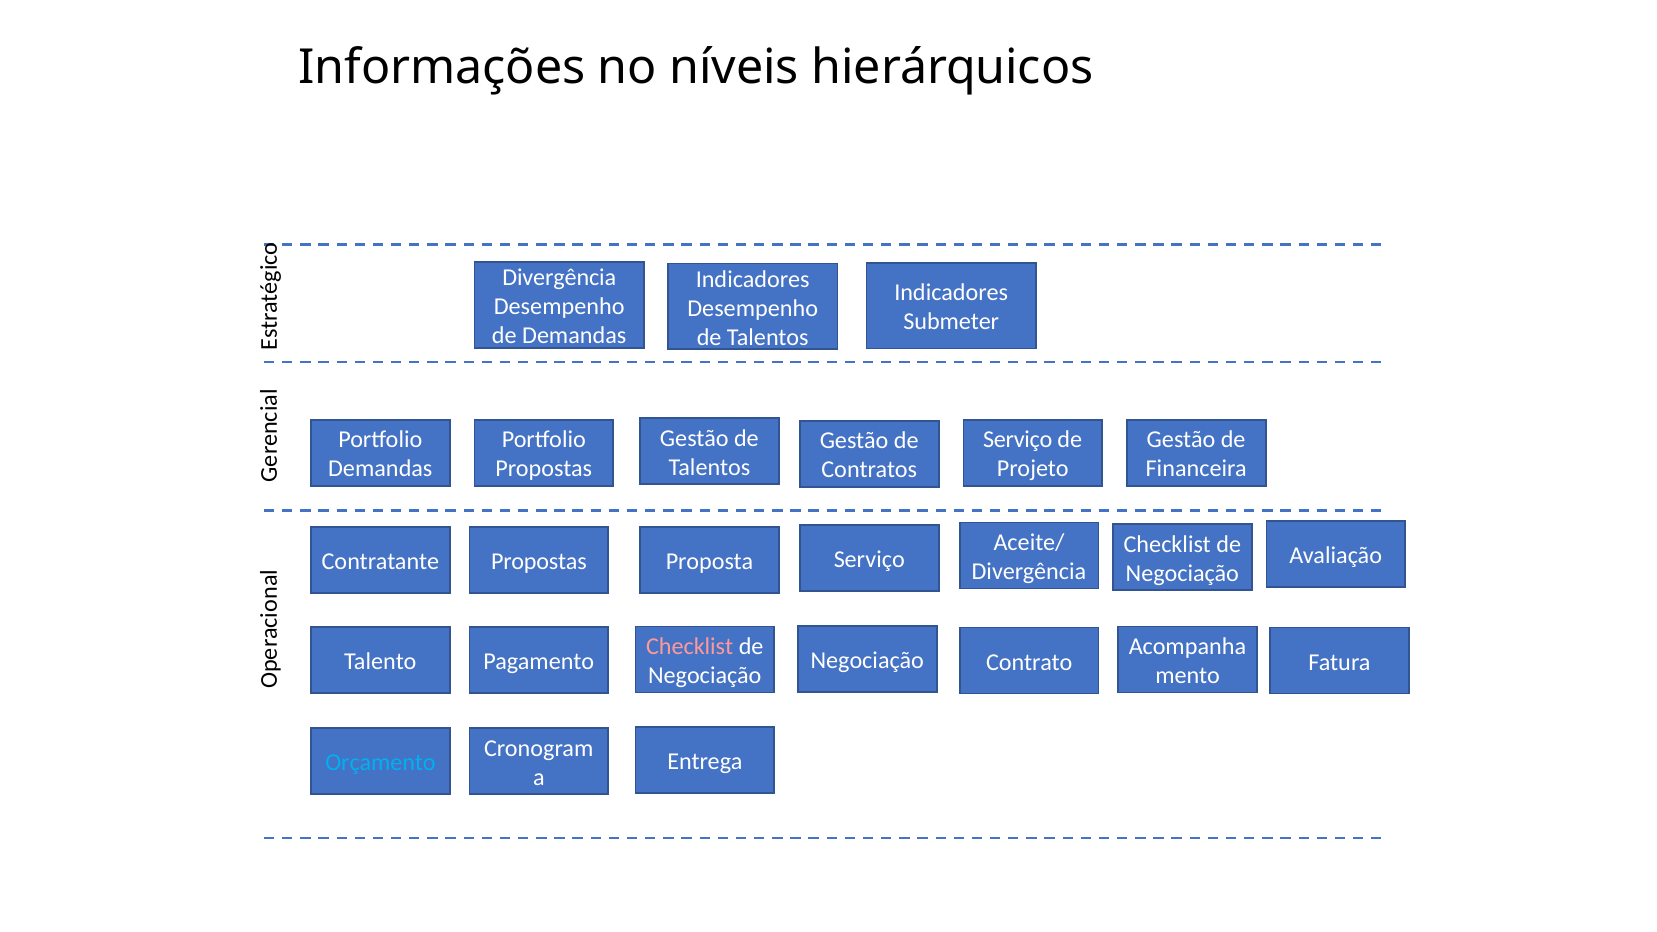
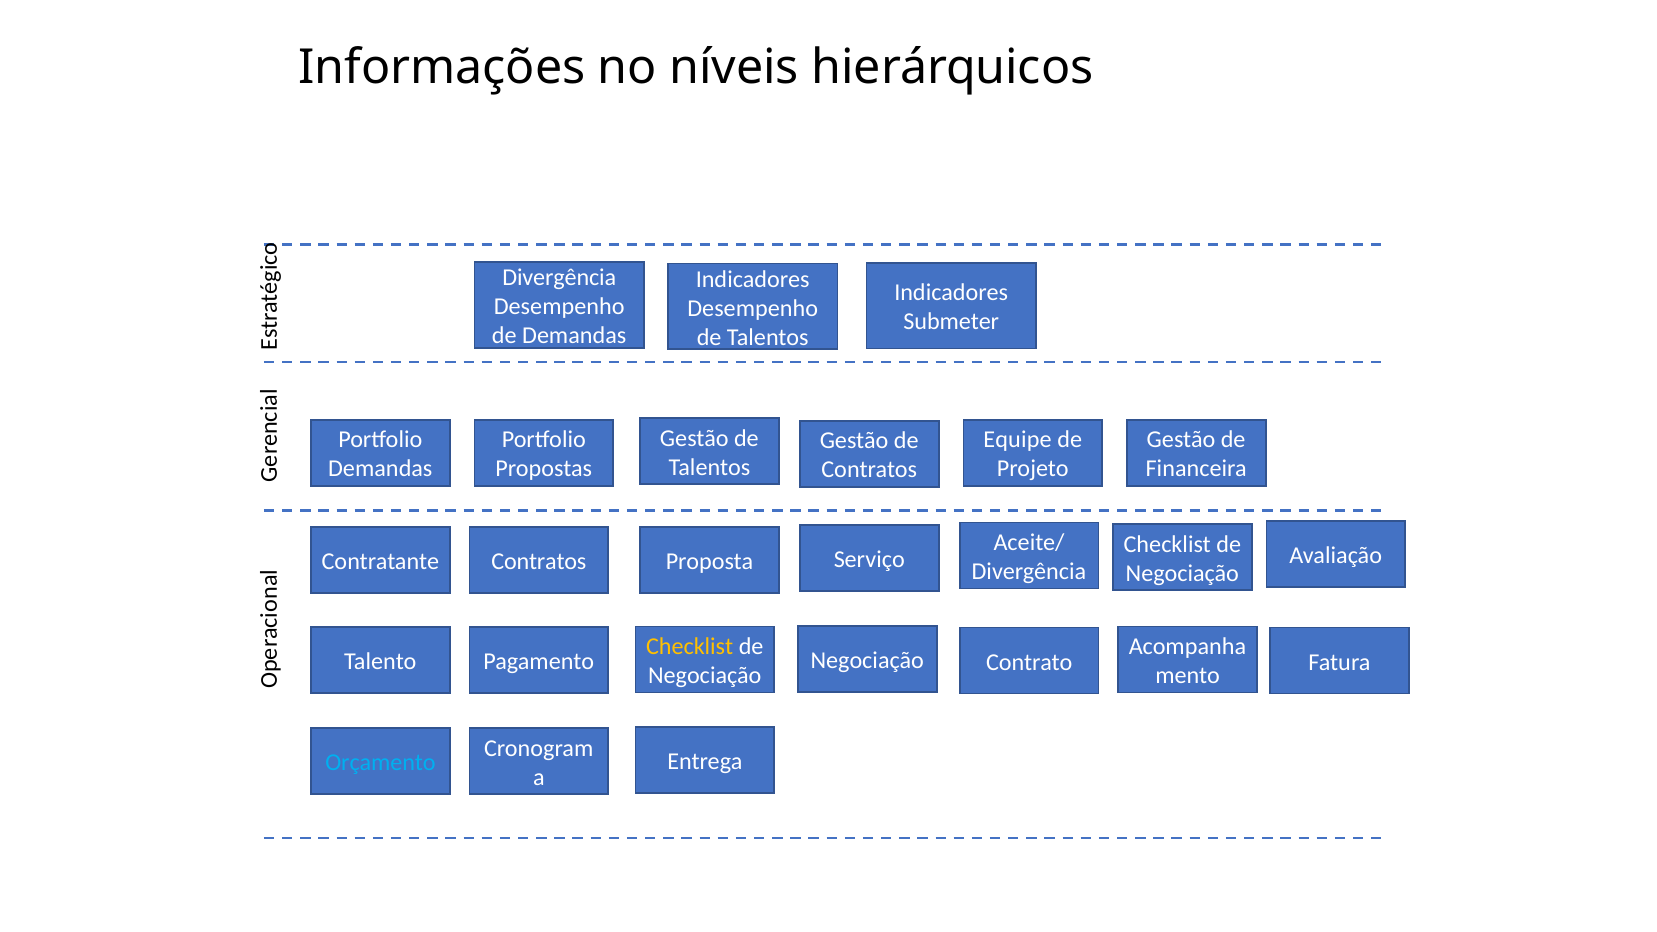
Serviço: Serviço -> Equipe (1017, 440)
Contratante Propostas: Propostas -> Contratos (539, 562)
Checklist colour: pink -> yellow (690, 647)
